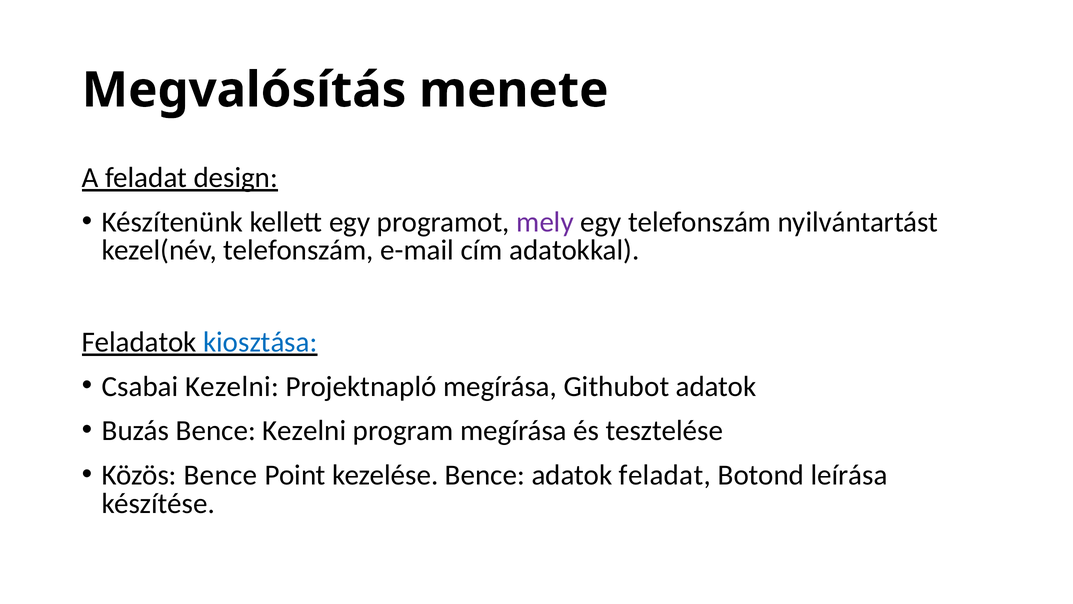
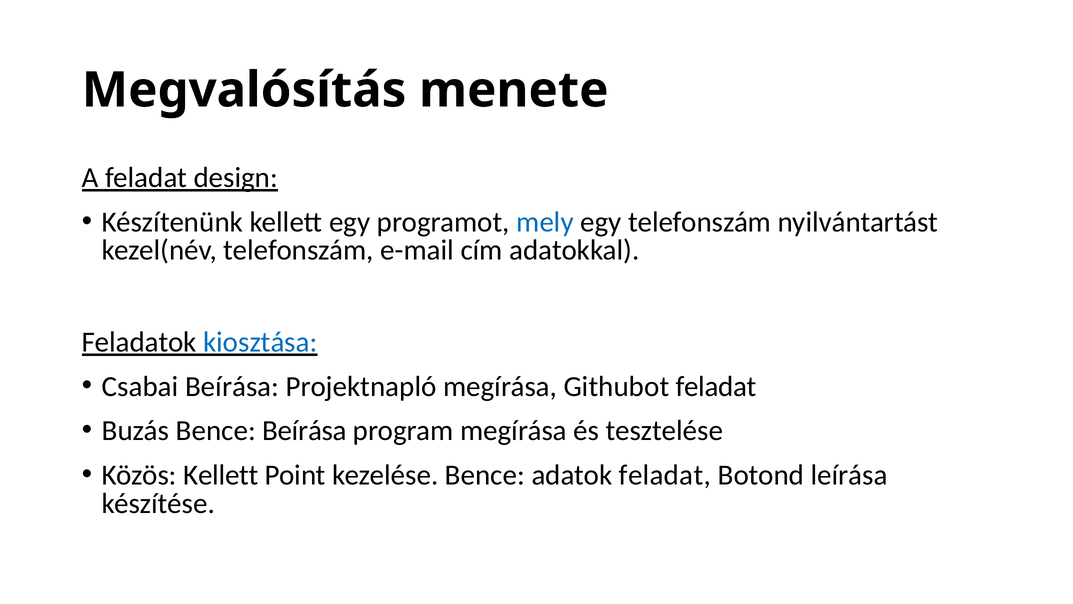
mely colour: purple -> blue (545, 222)
Csabai Kezelni: Kezelni -> Beírása (232, 386)
Githubot adatok: adatok -> feladat (716, 386)
Bence Kezelni: Kezelni -> Beírása (304, 431)
Közös Bence: Bence -> Kellett (221, 475)
